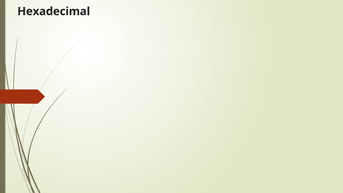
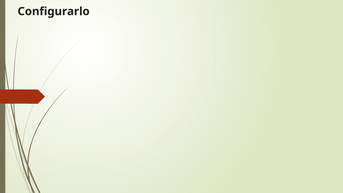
Hexadecimal: Hexadecimal -> Configurarlo (54, 11)
